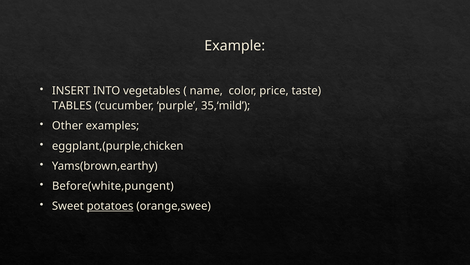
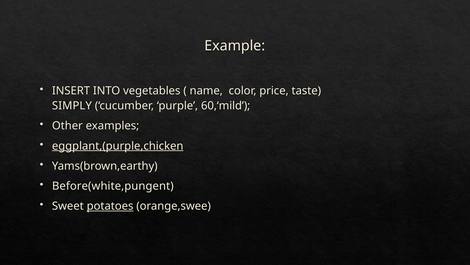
TABLES: TABLES -> SIMPLY (72, 106)
35,‘mild: 35,‘mild -> 60,‘mild (226, 106)
eggplant,(purple,chicken underline: none -> present (118, 146)
